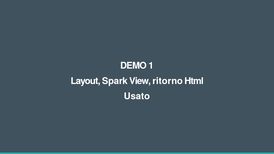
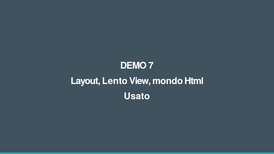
1: 1 -> 7 (151, 66)
Spark: Spark -> Lento (115, 81)
ritorno: ritorno -> mondo (168, 81)
